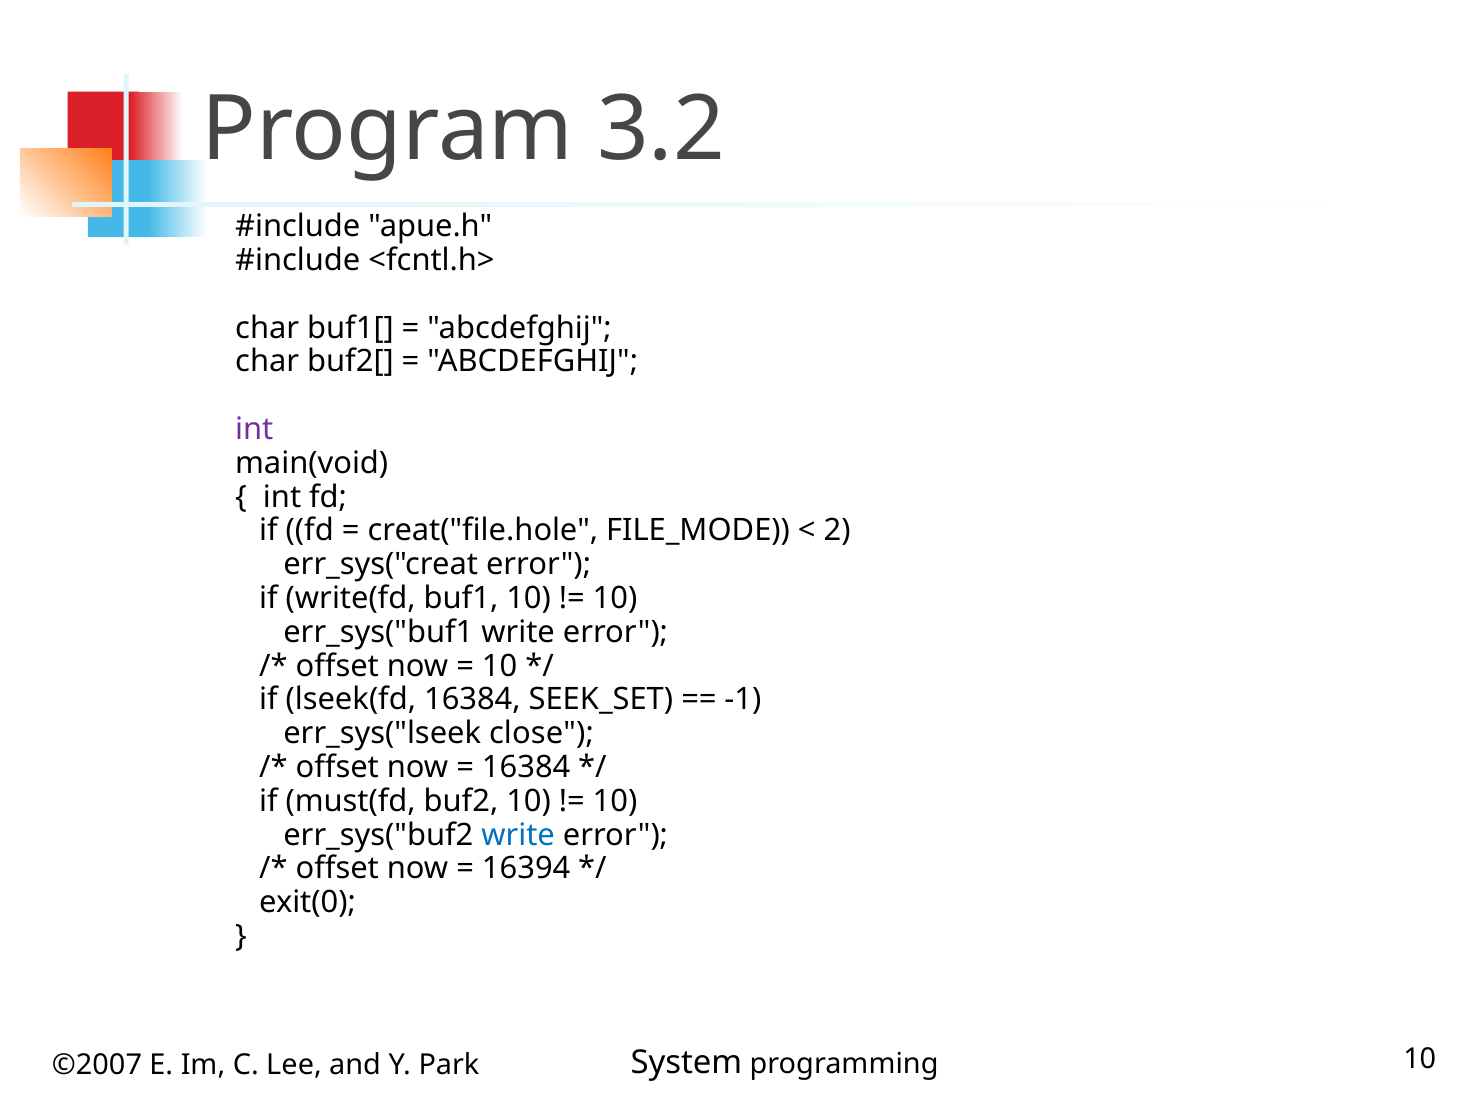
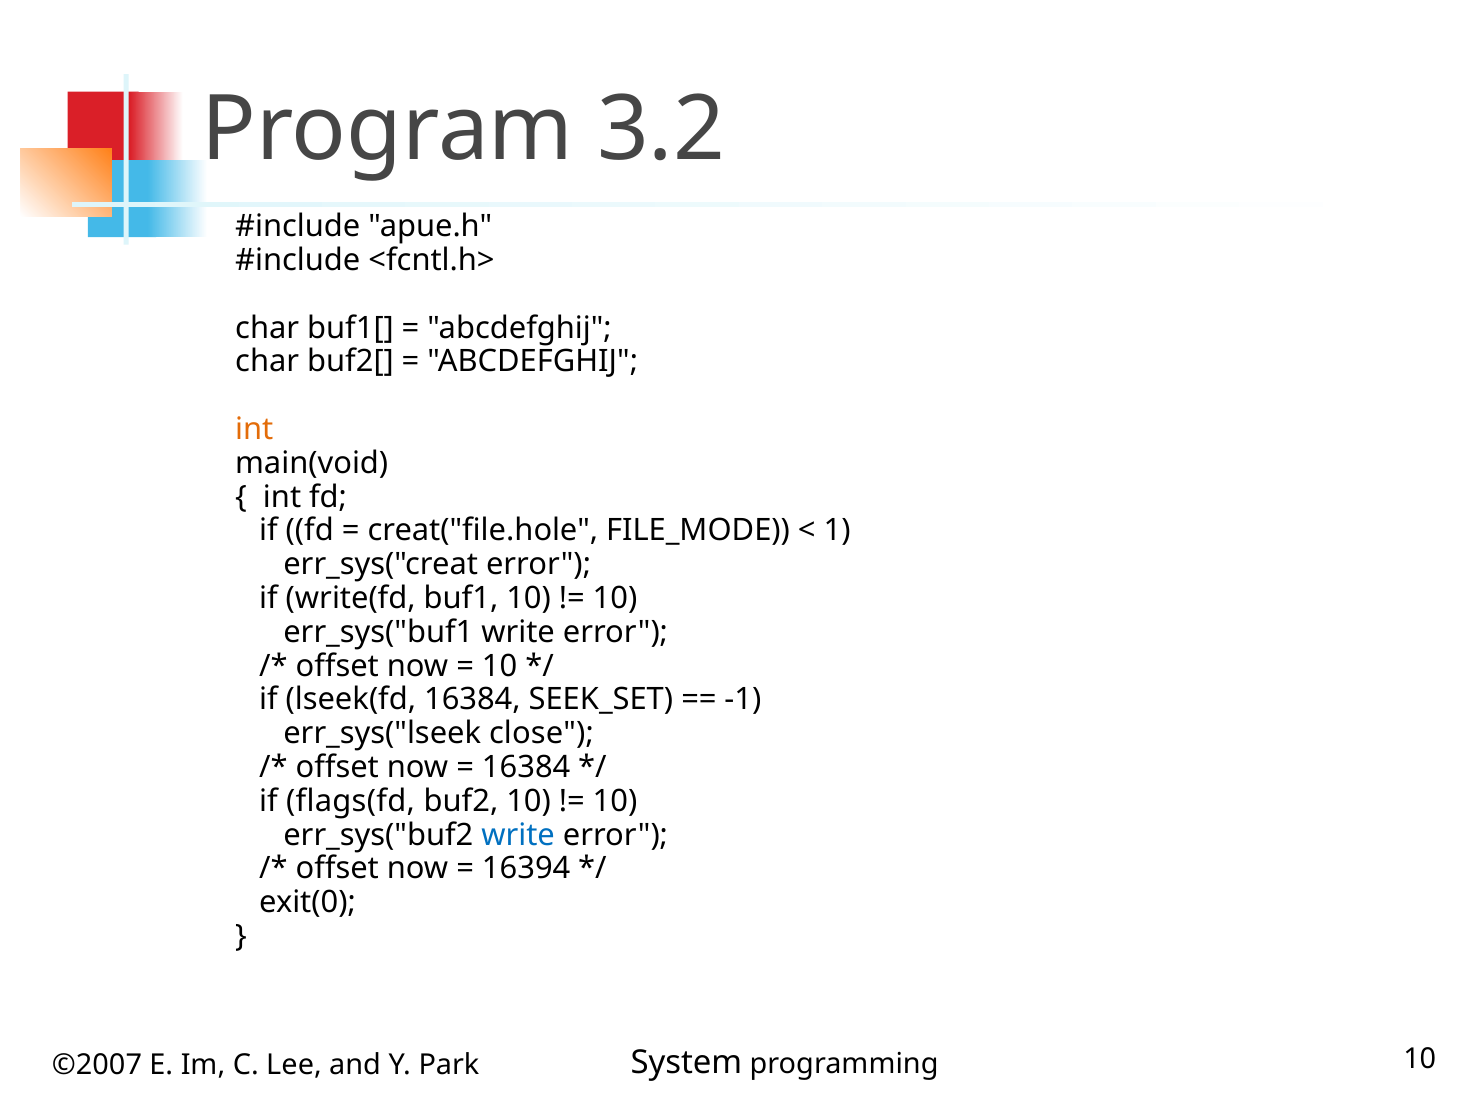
int colour: purple -> orange (254, 429)
2: 2 -> 1 (837, 531)
must(fd: must(fd -> flags(fd (350, 801)
